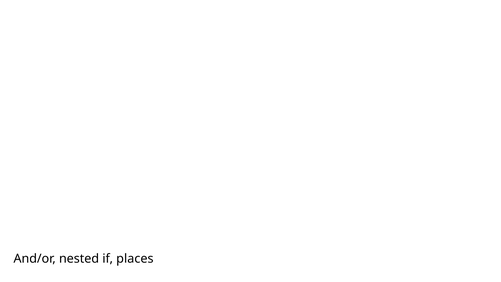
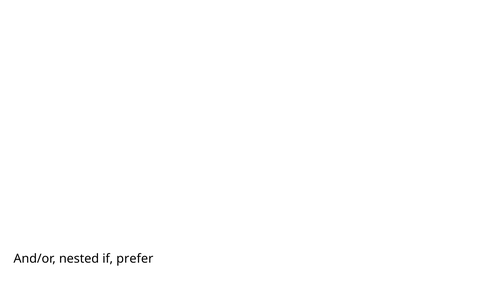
places: places -> prefer (135, 259)
